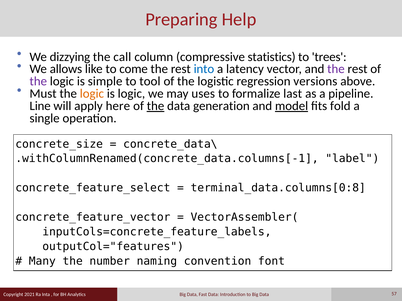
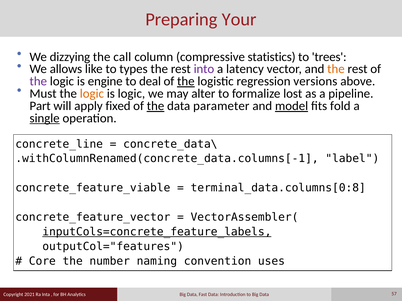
Help: Help -> Your (239, 20)
come: come -> types (134, 69)
into colour: blue -> purple (204, 69)
the colour: purple -> orange (336, 69)
simple: simple -> engine (105, 81)
tool: tool -> deal (150, 81)
the underline: none -> present (186, 81)
uses: uses -> alter (203, 94)
last: last -> lost (293, 94)
Line: Line -> Part (40, 106)
here: here -> fixed (118, 106)
generation: generation -> parameter (221, 106)
single underline: none -> present (45, 118)
concrete_size: concrete_size -> concrete_line (59, 144)
concrete_feature_select: concrete_feature_select -> concrete_feature_viable (93, 188)
inputCols=concrete_feature_labels underline: none -> present (157, 232)
Many: Many -> Core (42, 261)
font: font -> uses (271, 261)
